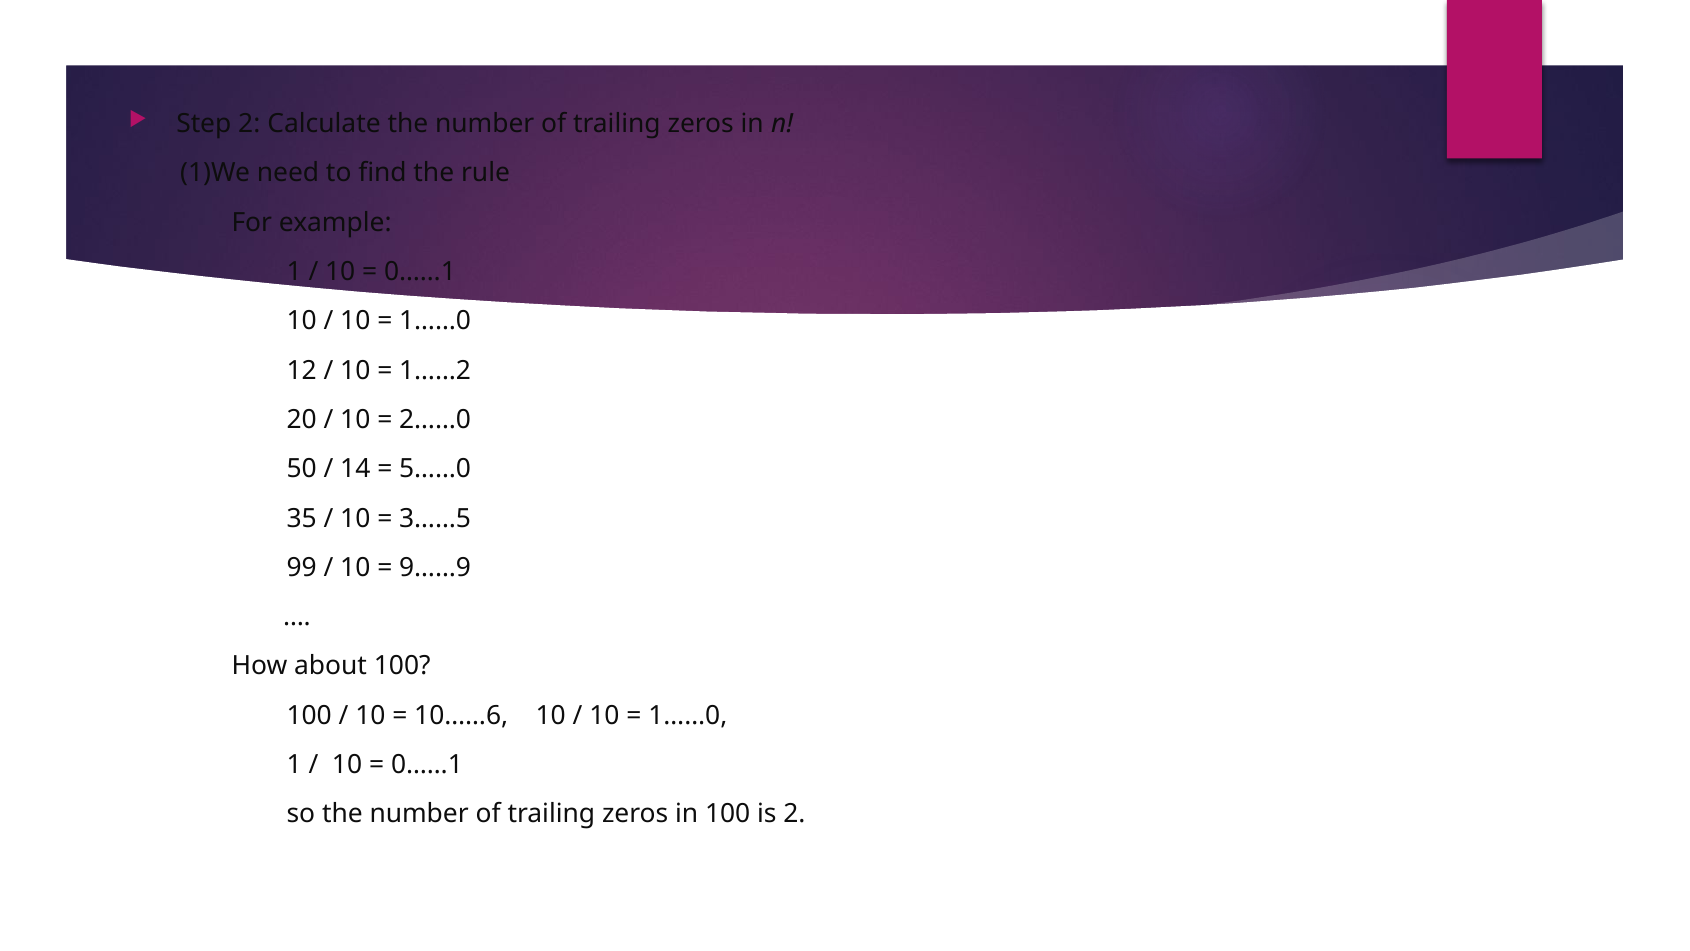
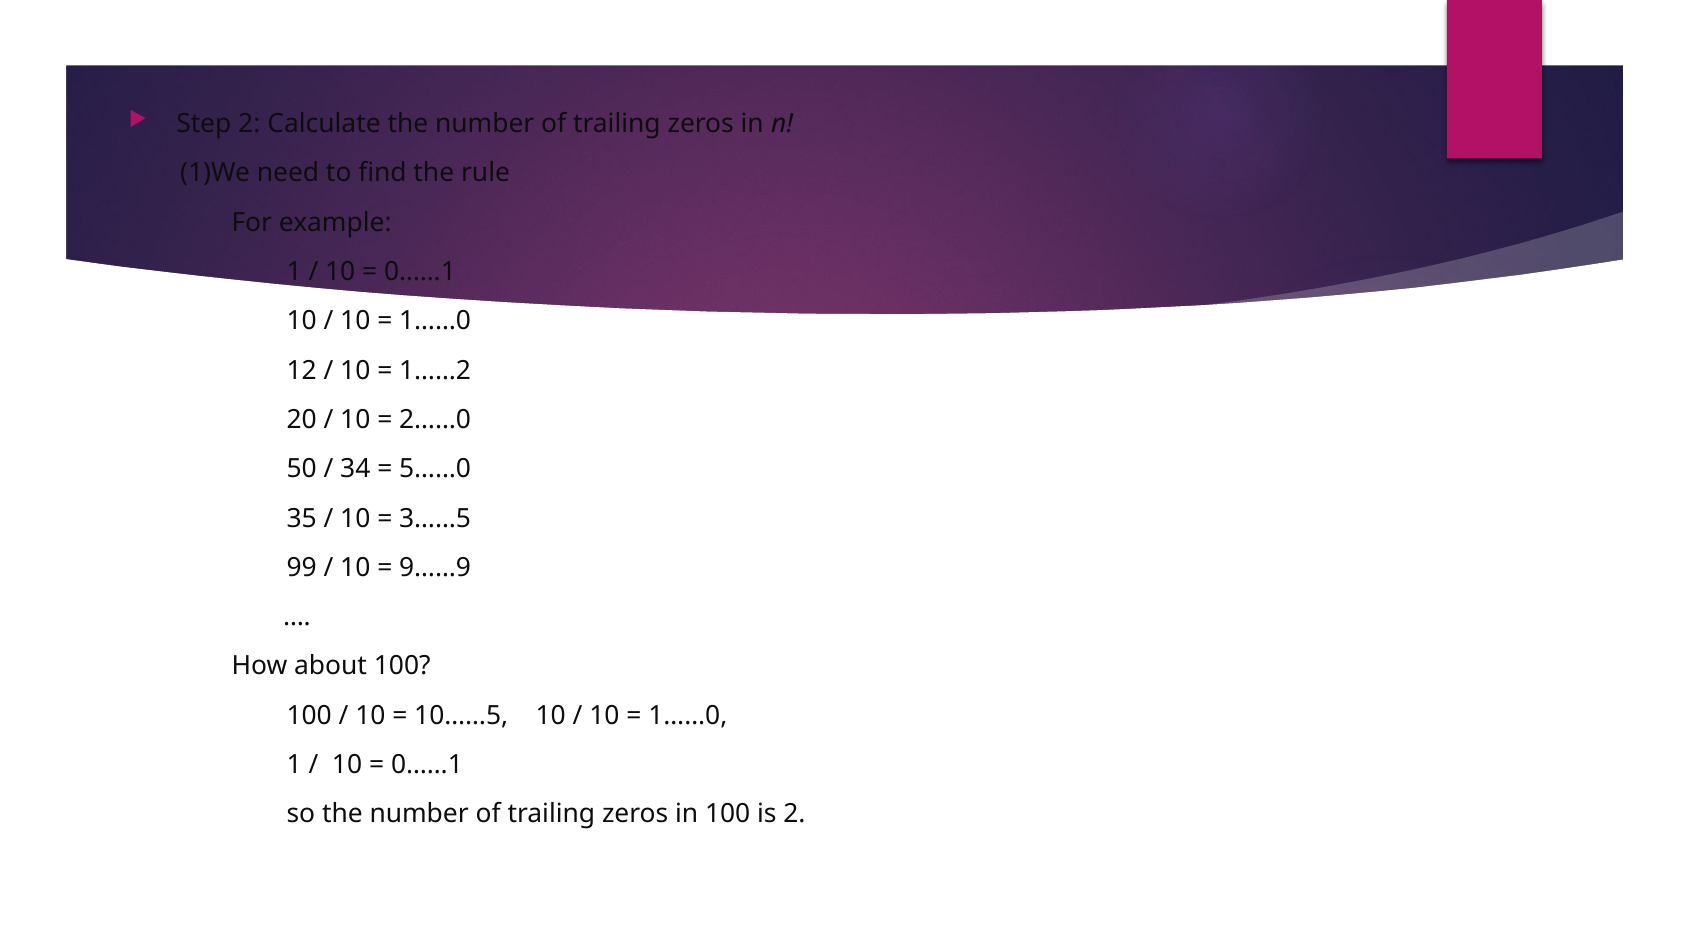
14: 14 -> 34 (355, 469)
10……6: 10……6 -> 10……5 (461, 715)
